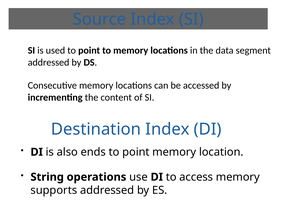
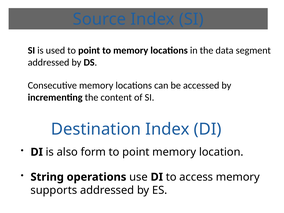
ends: ends -> form (93, 152)
